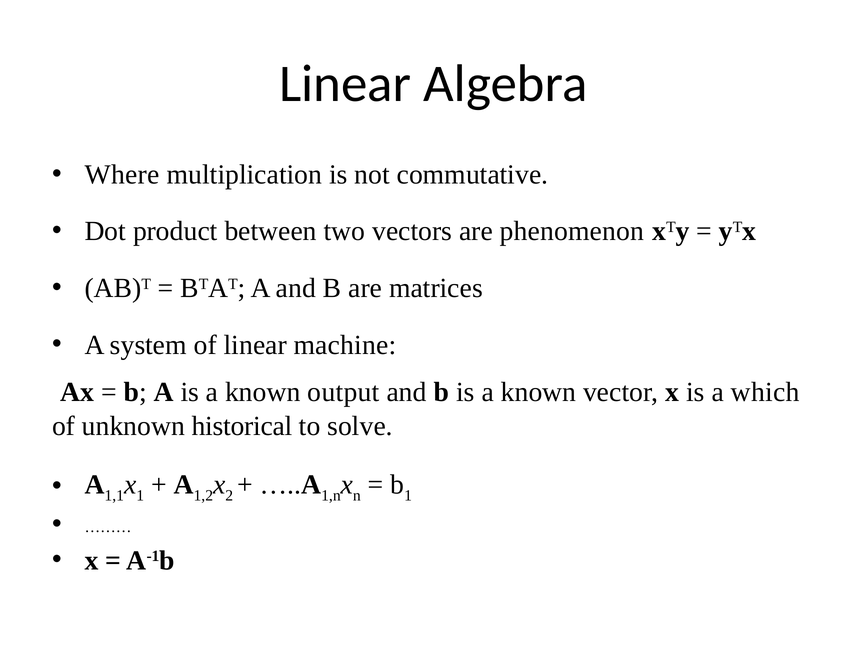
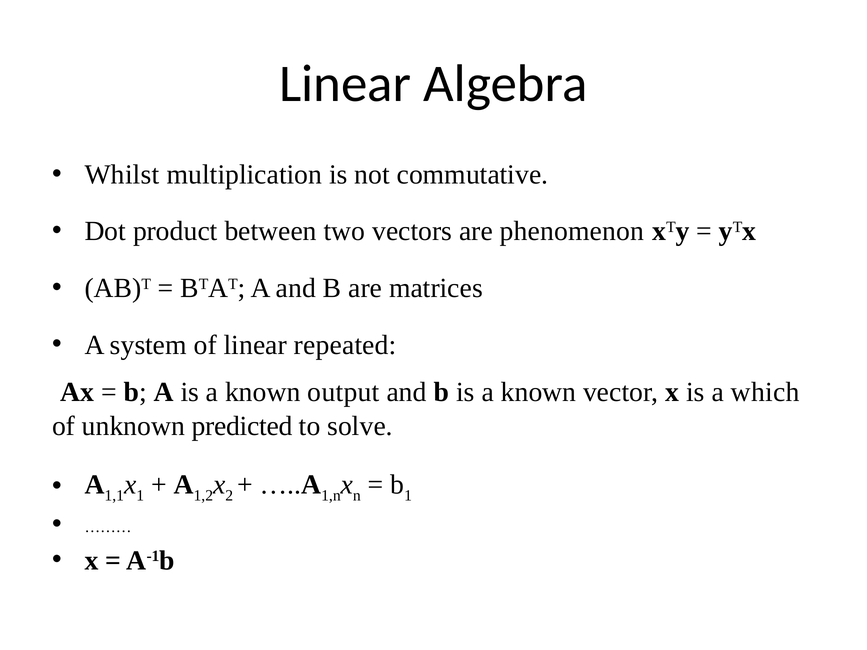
Where: Where -> Whilst (122, 175)
machine: machine -> repeated (345, 345)
historical: historical -> predicted (242, 427)
